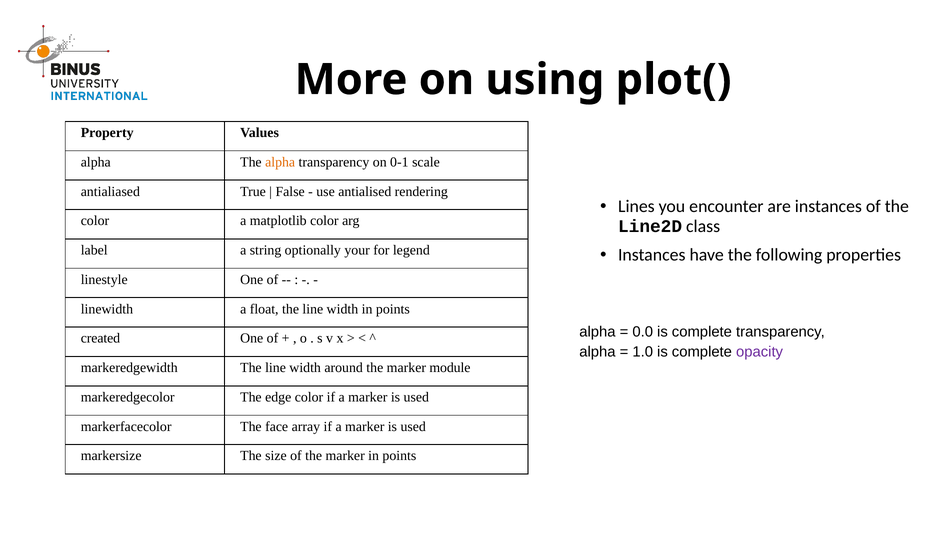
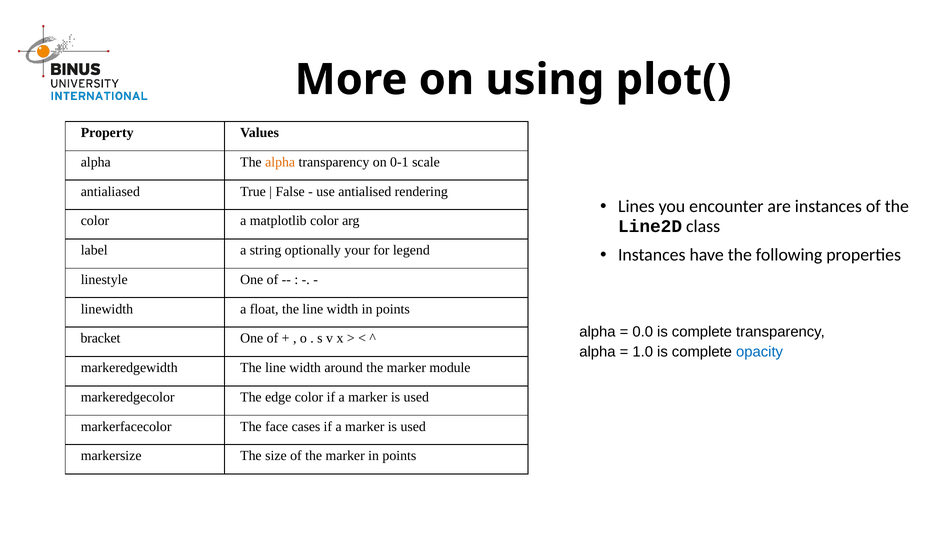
created: created -> bracket (100, 338)
opacity colour: purple -> blue (760, 352)
array: array -> cases (306, 426)
